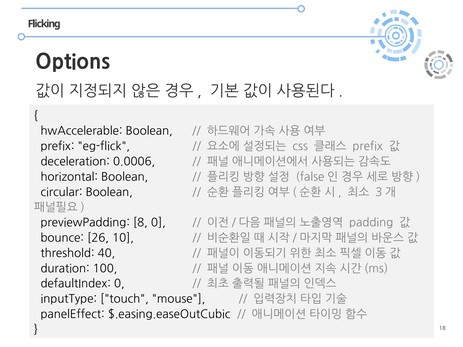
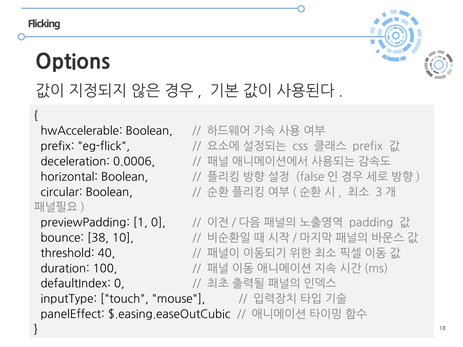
8: 8 -> 1 (140, 223)
26: 26 -> 38 (98, 238)
